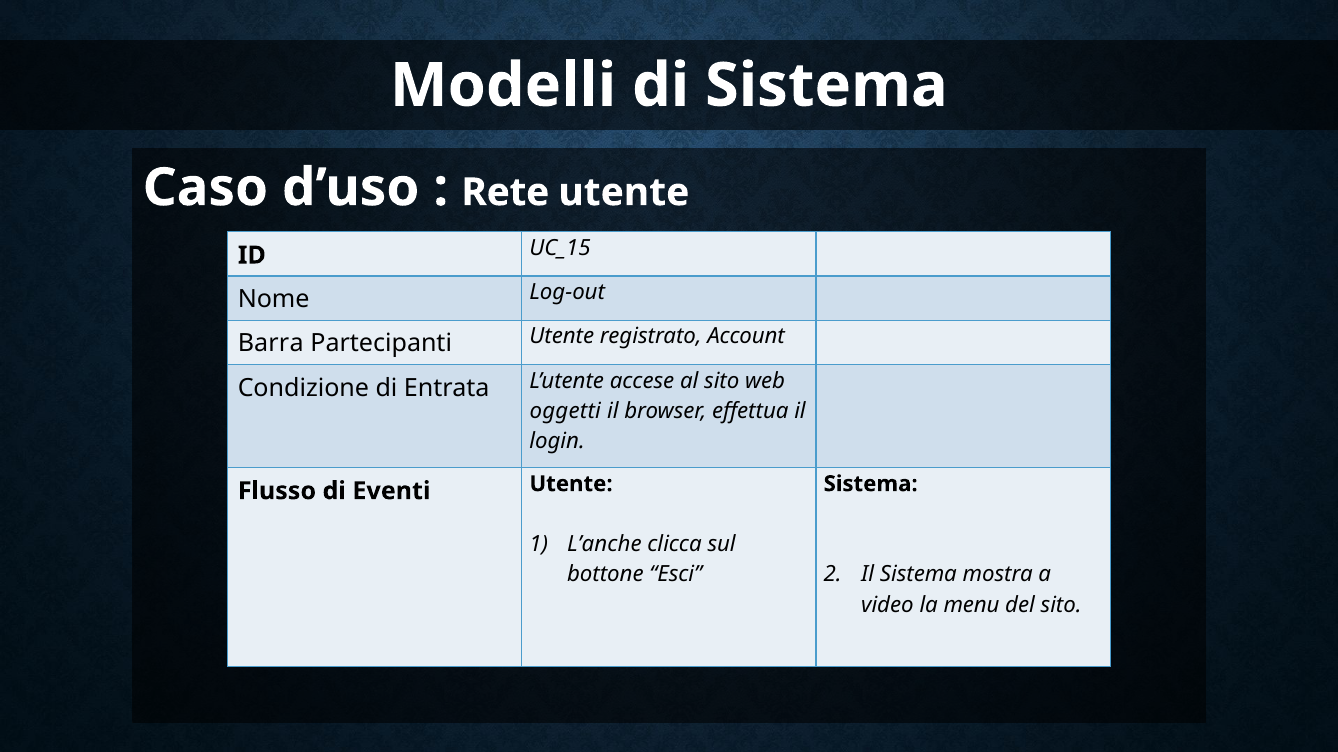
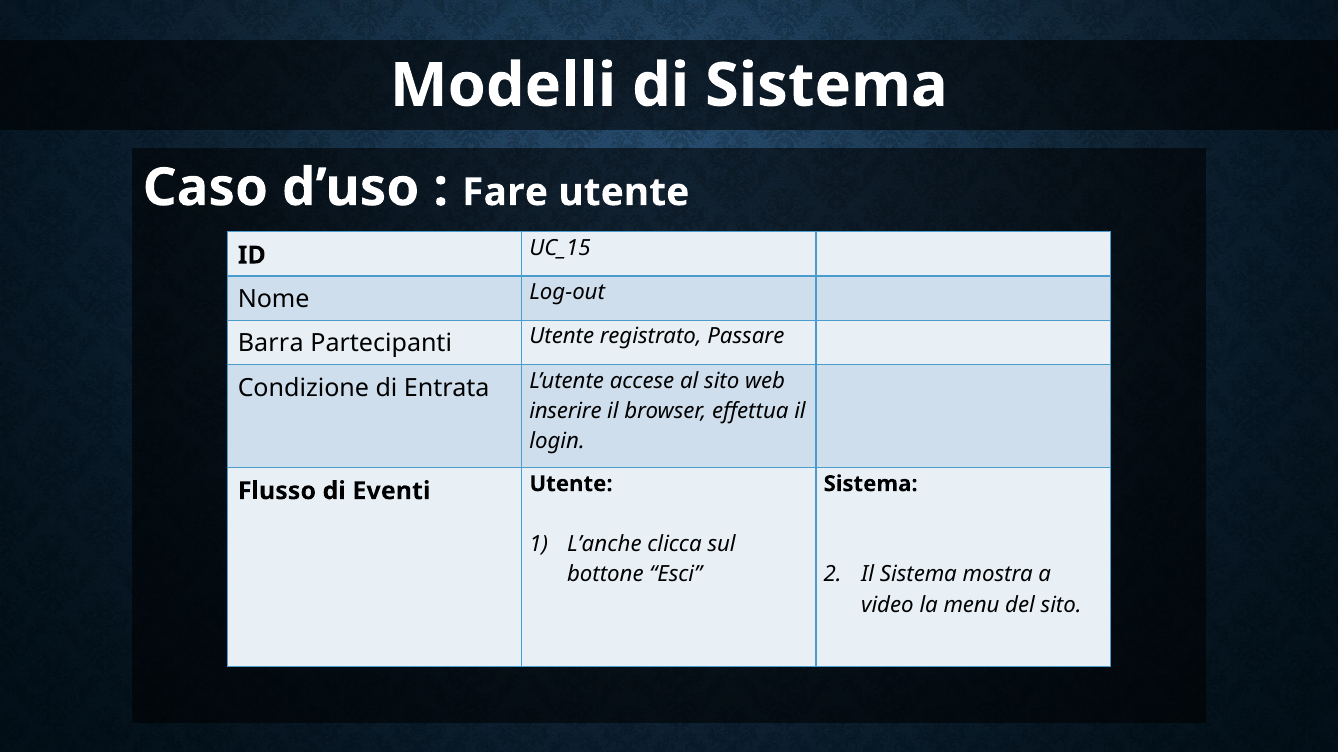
Rete: Rete -> Fare (505, 193)
Account: Account -> Passare (746, 337)
oggetti: oggetti -> inserire (565, 411)
